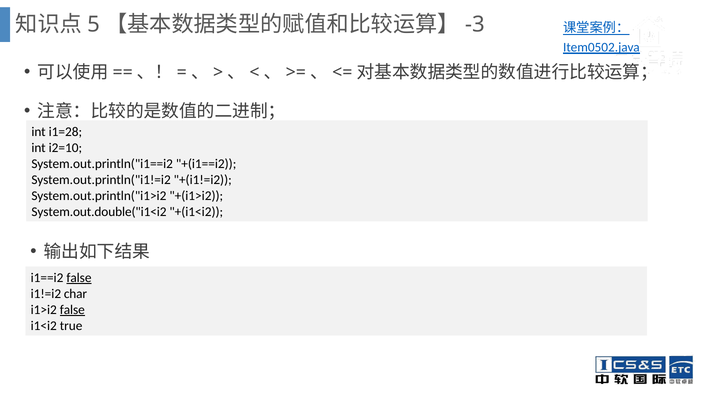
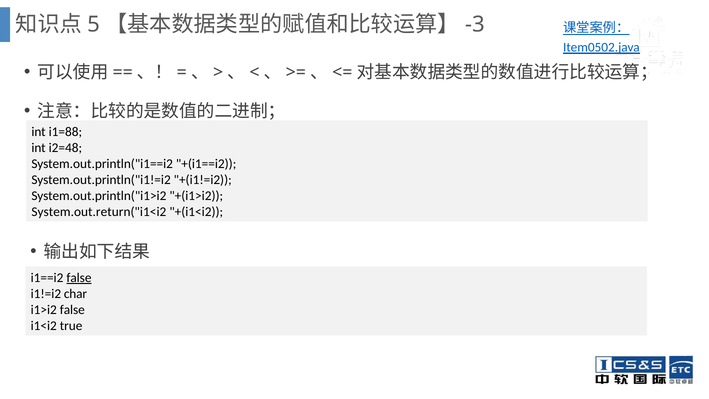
i1=28: i1=28 -> i1=88 (65, 132)
i2=10: i2=10 -> i2=48 (65, 148)
System.out.double("i1<i2: System.out.double("i1<i2 -> System.out.return("i1<i2 (99, 212)
false underline: present -> none (72, 310)
